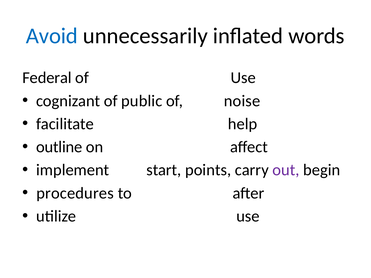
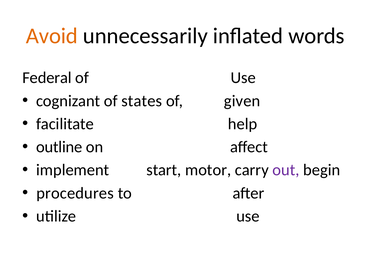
Avoid colour: blue -> orange (52, 36)
public: public -> states (142, 101)
noise: noise -> given (242, 101)
points: points -> motor (208, 170)
